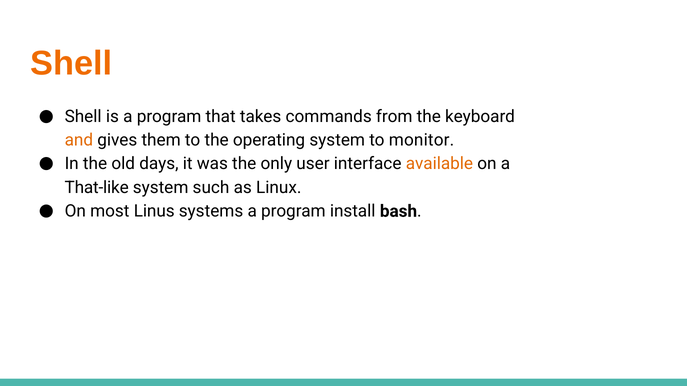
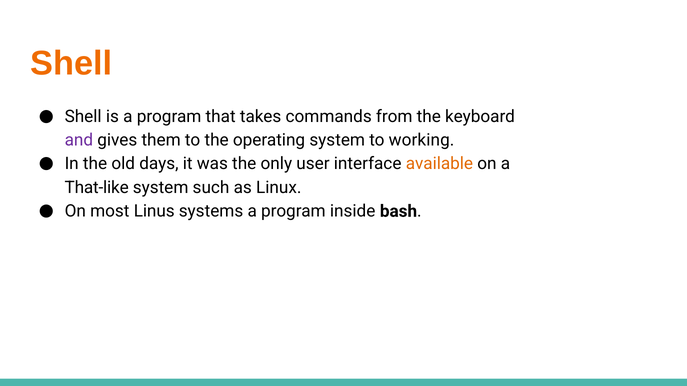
and colour: orange -> purple (79, 140)
monitor: monitor -> working (422, 140)
install: install -> inside (353, 211)
